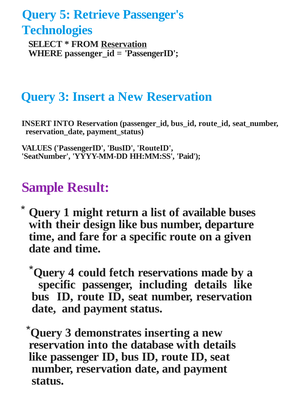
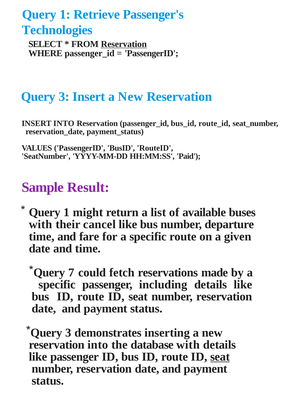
5: 5 -> 1 (65, 14)
design: design -> cancel (99, 224)
4: 4 -> 7 (71, 272)
seat underline: none -> present (220, 356)
